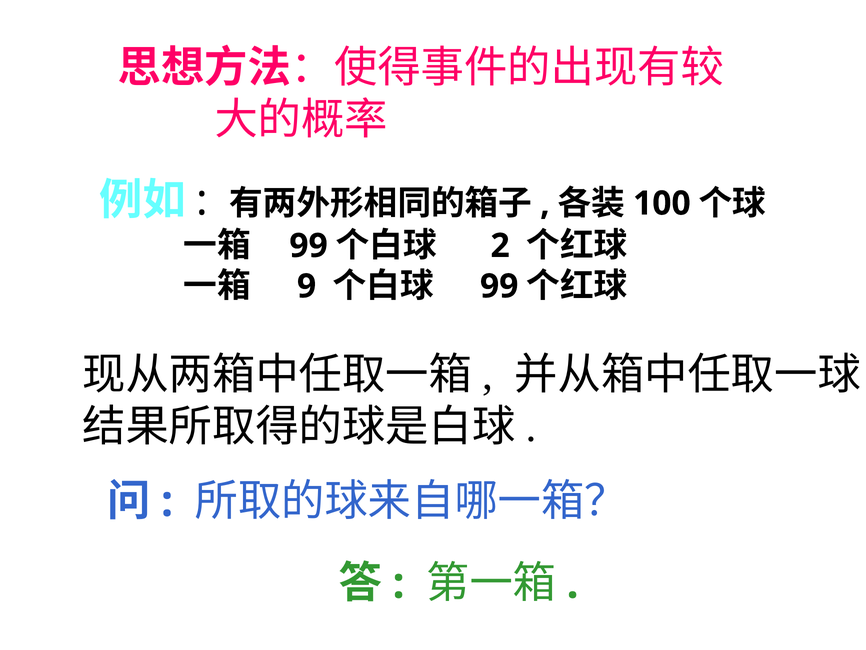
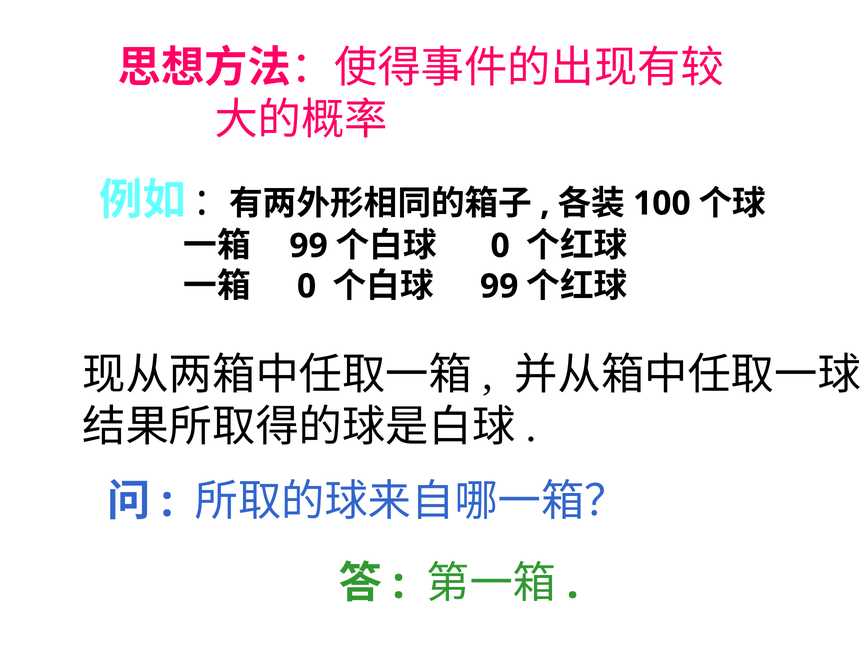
2: 2 -> 0 (500, 246)
9: 9 -> 0 (307, 286)
